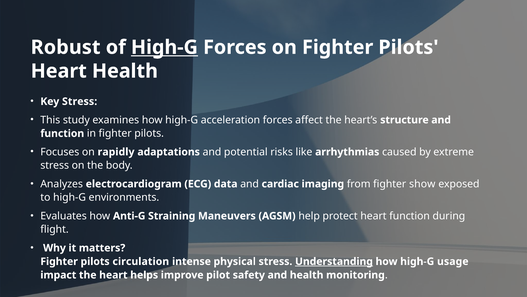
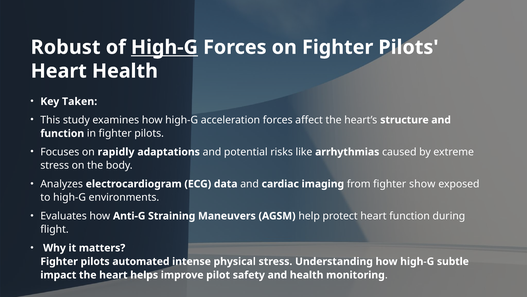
Key Stress: Stress -> Taken (80, 101)
circulation: circulation -> automated (141, 261)
Understanding underline: present -> none (334, 261)
usage: usage -> subtle (453, 261)
